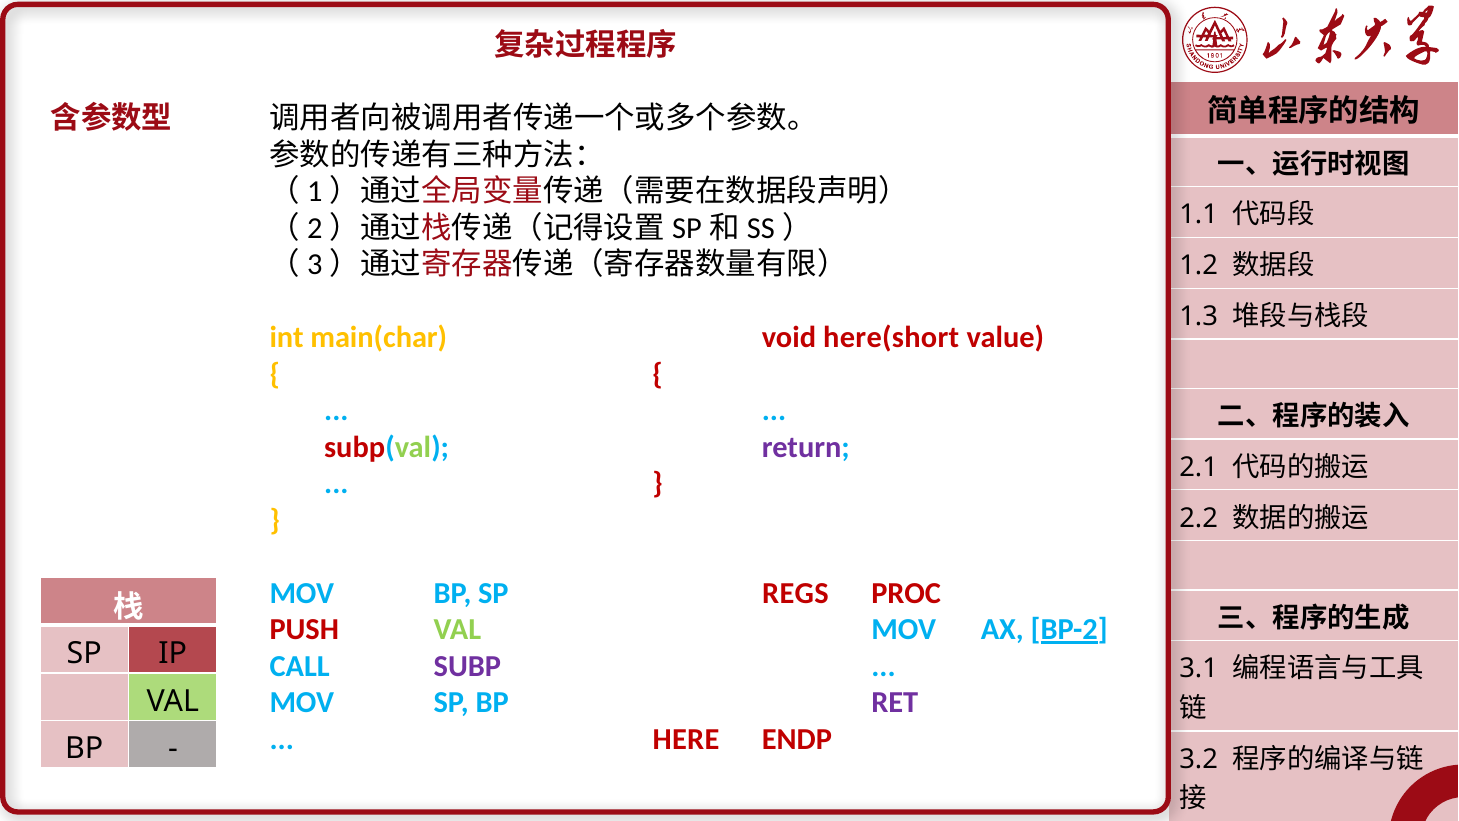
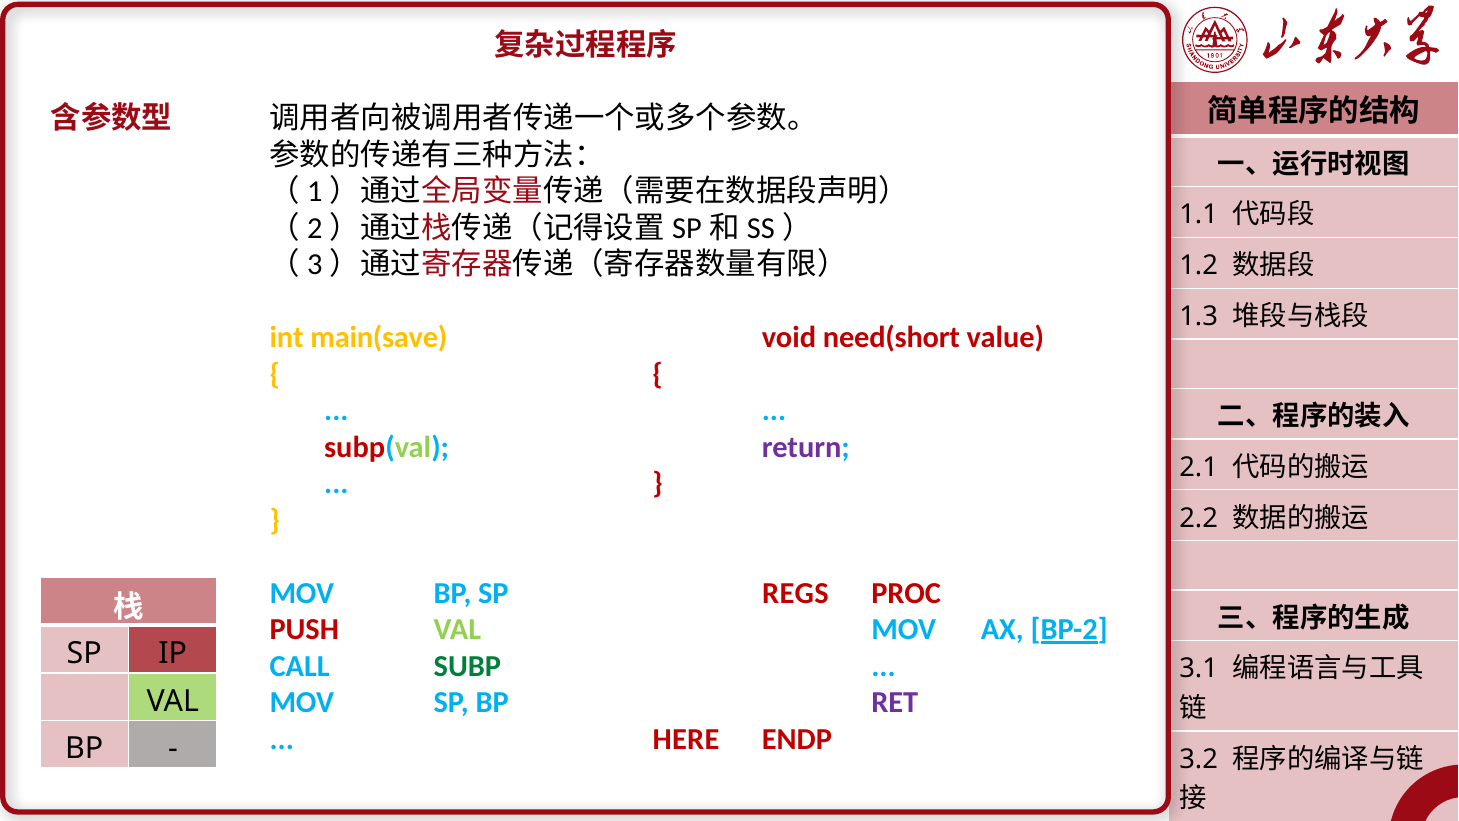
main(char: main(char -> main(save (379, 338)
here(short: here(short -> need(short (891, 338)
SUBP colour: purple -> green (467, 666)
